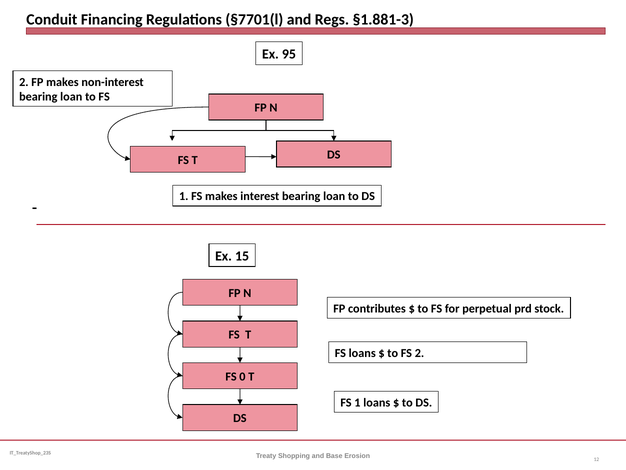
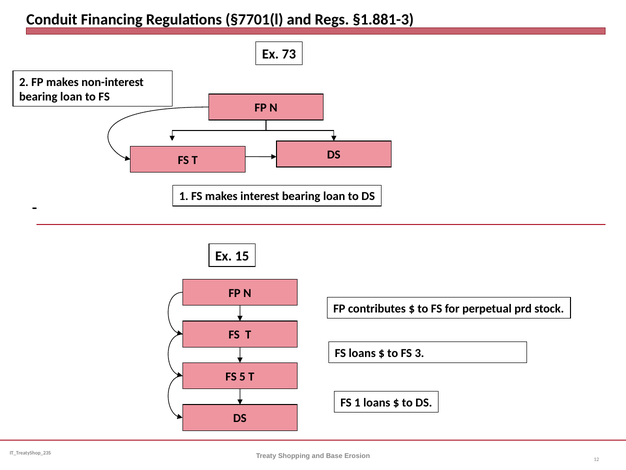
95: 95 -> 73 (289, 54)
FS 2: 2 -> 3 (419, 353)
0: 0 -> 5 (242, 376)
